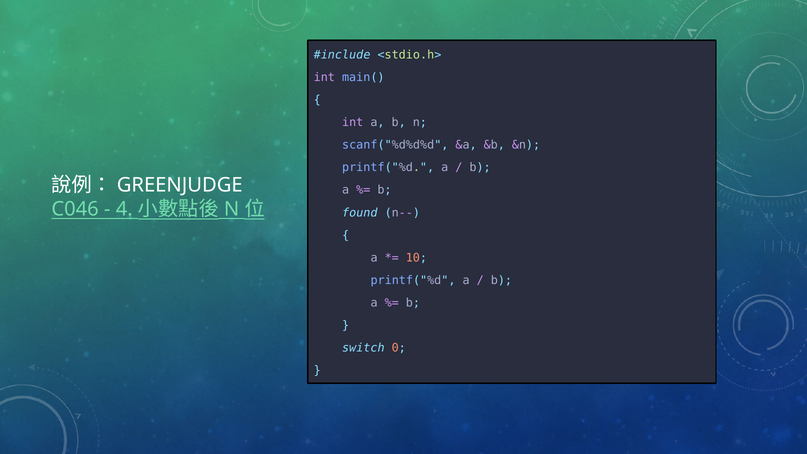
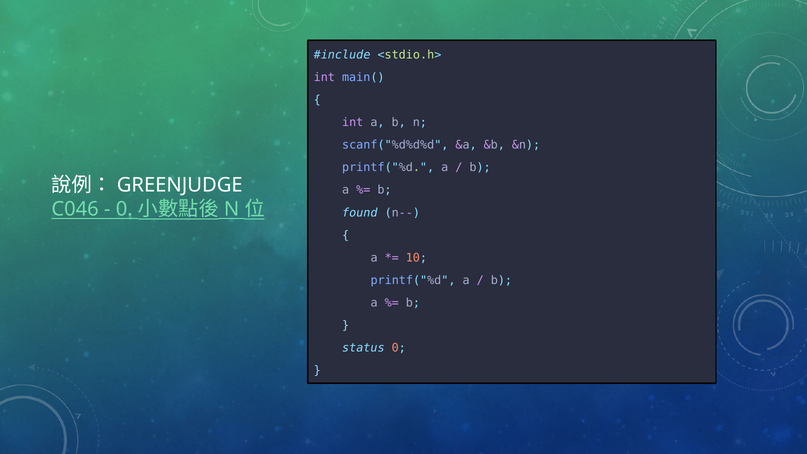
4: 4 -> 0 (124, 209)
switch: switch -> status (363, 348)
